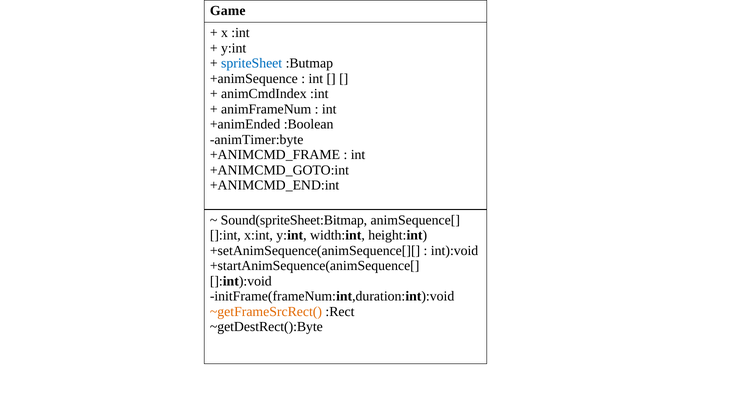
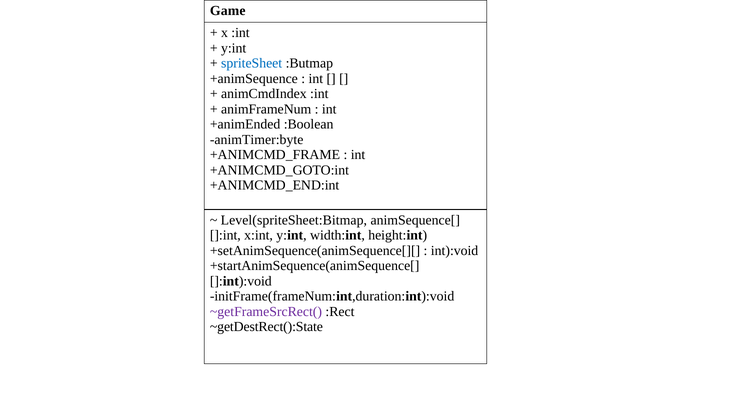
Sound(spriteSheet:Bitmap: Sound(spriteSheet:Bitmap -> Level(spriteSheet:Bitmap (294, 220)
~getFrameSrcRect( colour: orange -> purple (266, 312)
~getDestRect():Byte: ~getDestRect():Byte -> ~getDestRect():State (266, 327)
